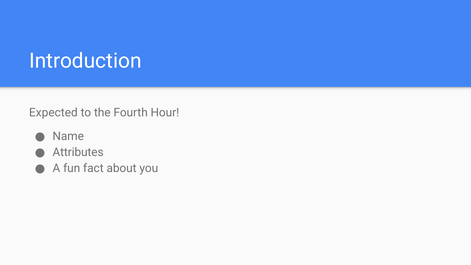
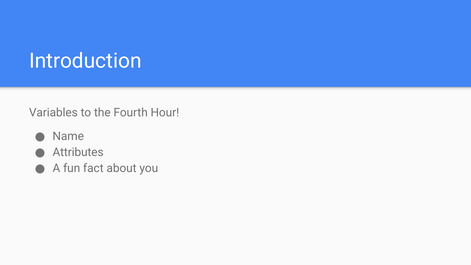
Expected: Expected -> Variables (53, 113)
